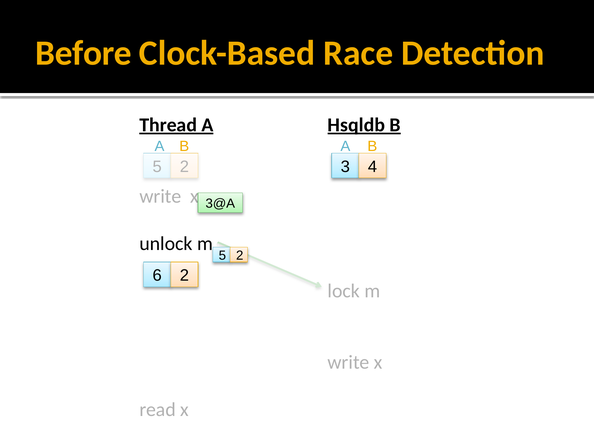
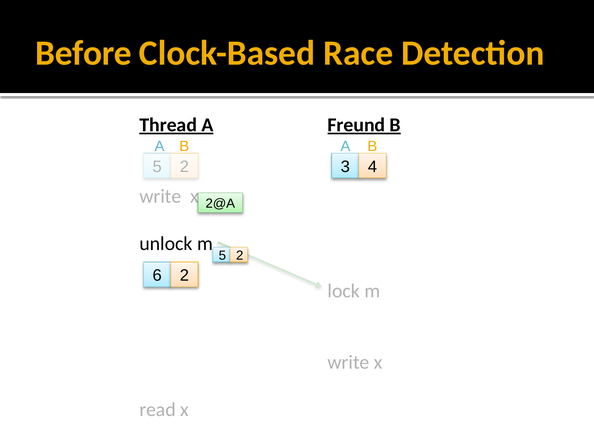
Hsqldb: Hsqldb -> Freund (356, 125)
3@A: 3@A -> 2@A (220, 204)
